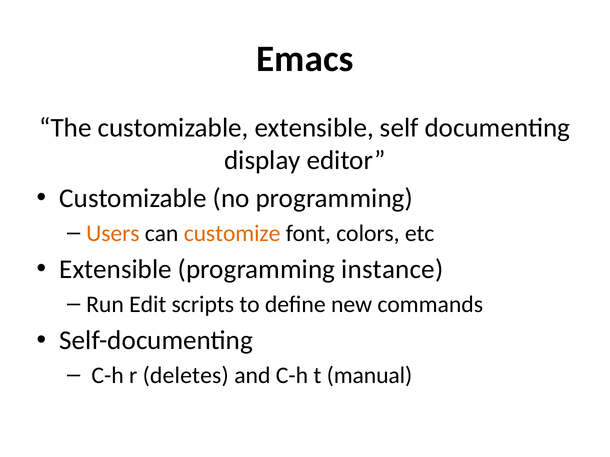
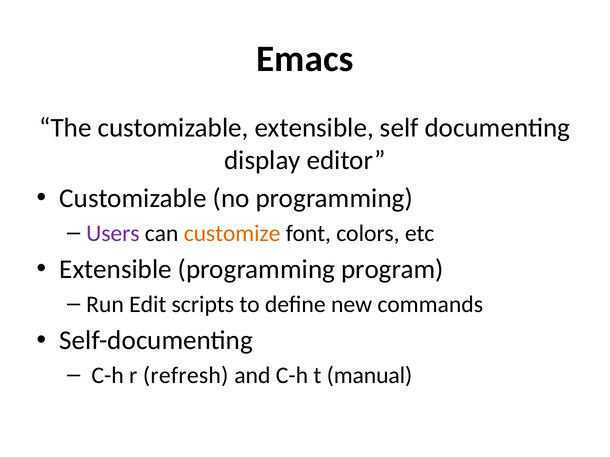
Users colour: orange -> purple (113, 234)
instance: instance -> program (392, 270)
deletes: deletes -> refresh (186, 376)
